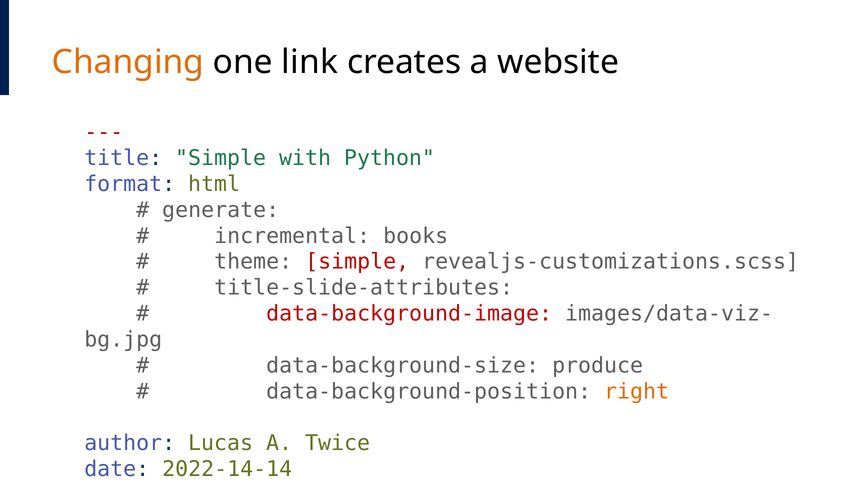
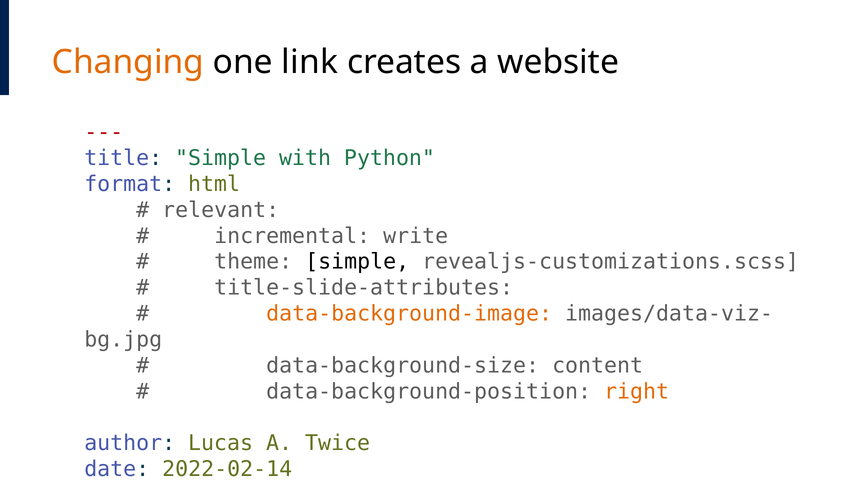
generate: generate -> relevant (221, 210)
books: books -> write (416, 236)
simple colour: red -> black (357, 262)
data-background-image colour: red -> orange (409, 314)
produce: produce -> content (598, 365)
2022-14-14: 2022-14-14 -> 2022-02-14 (227, 469)
